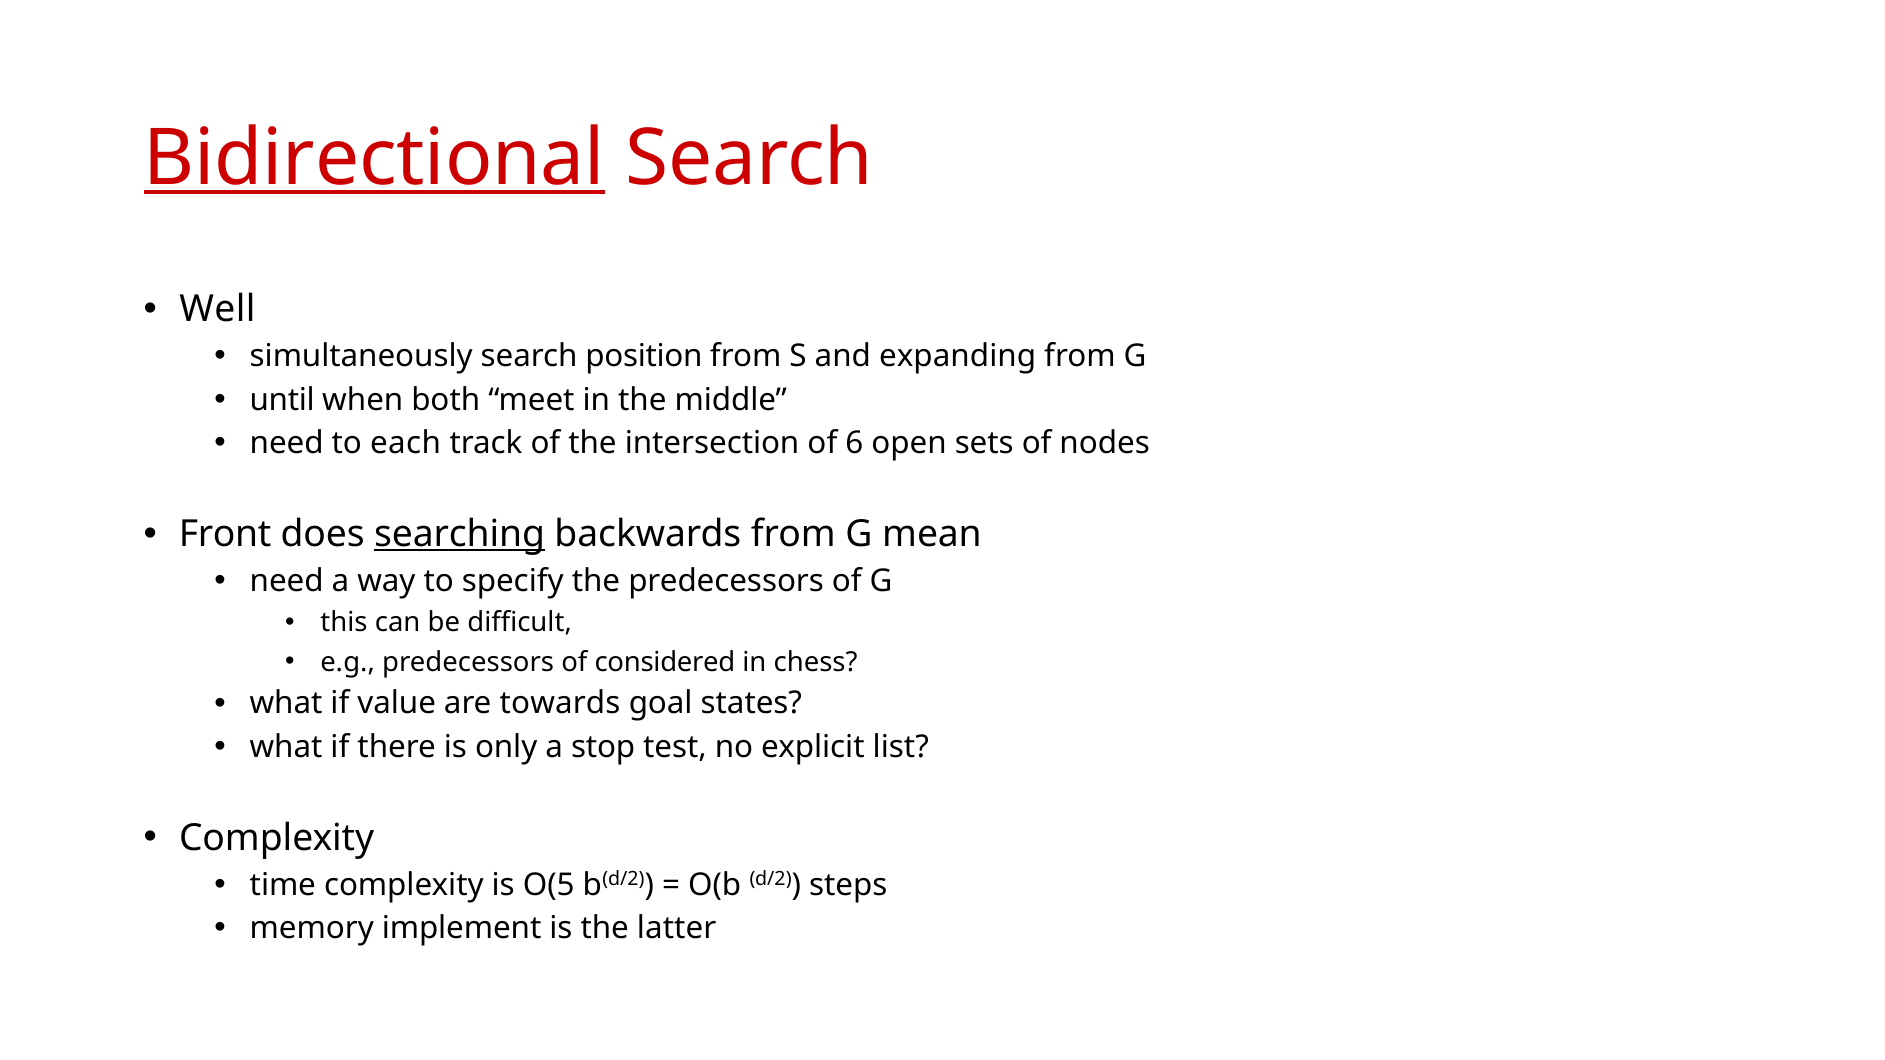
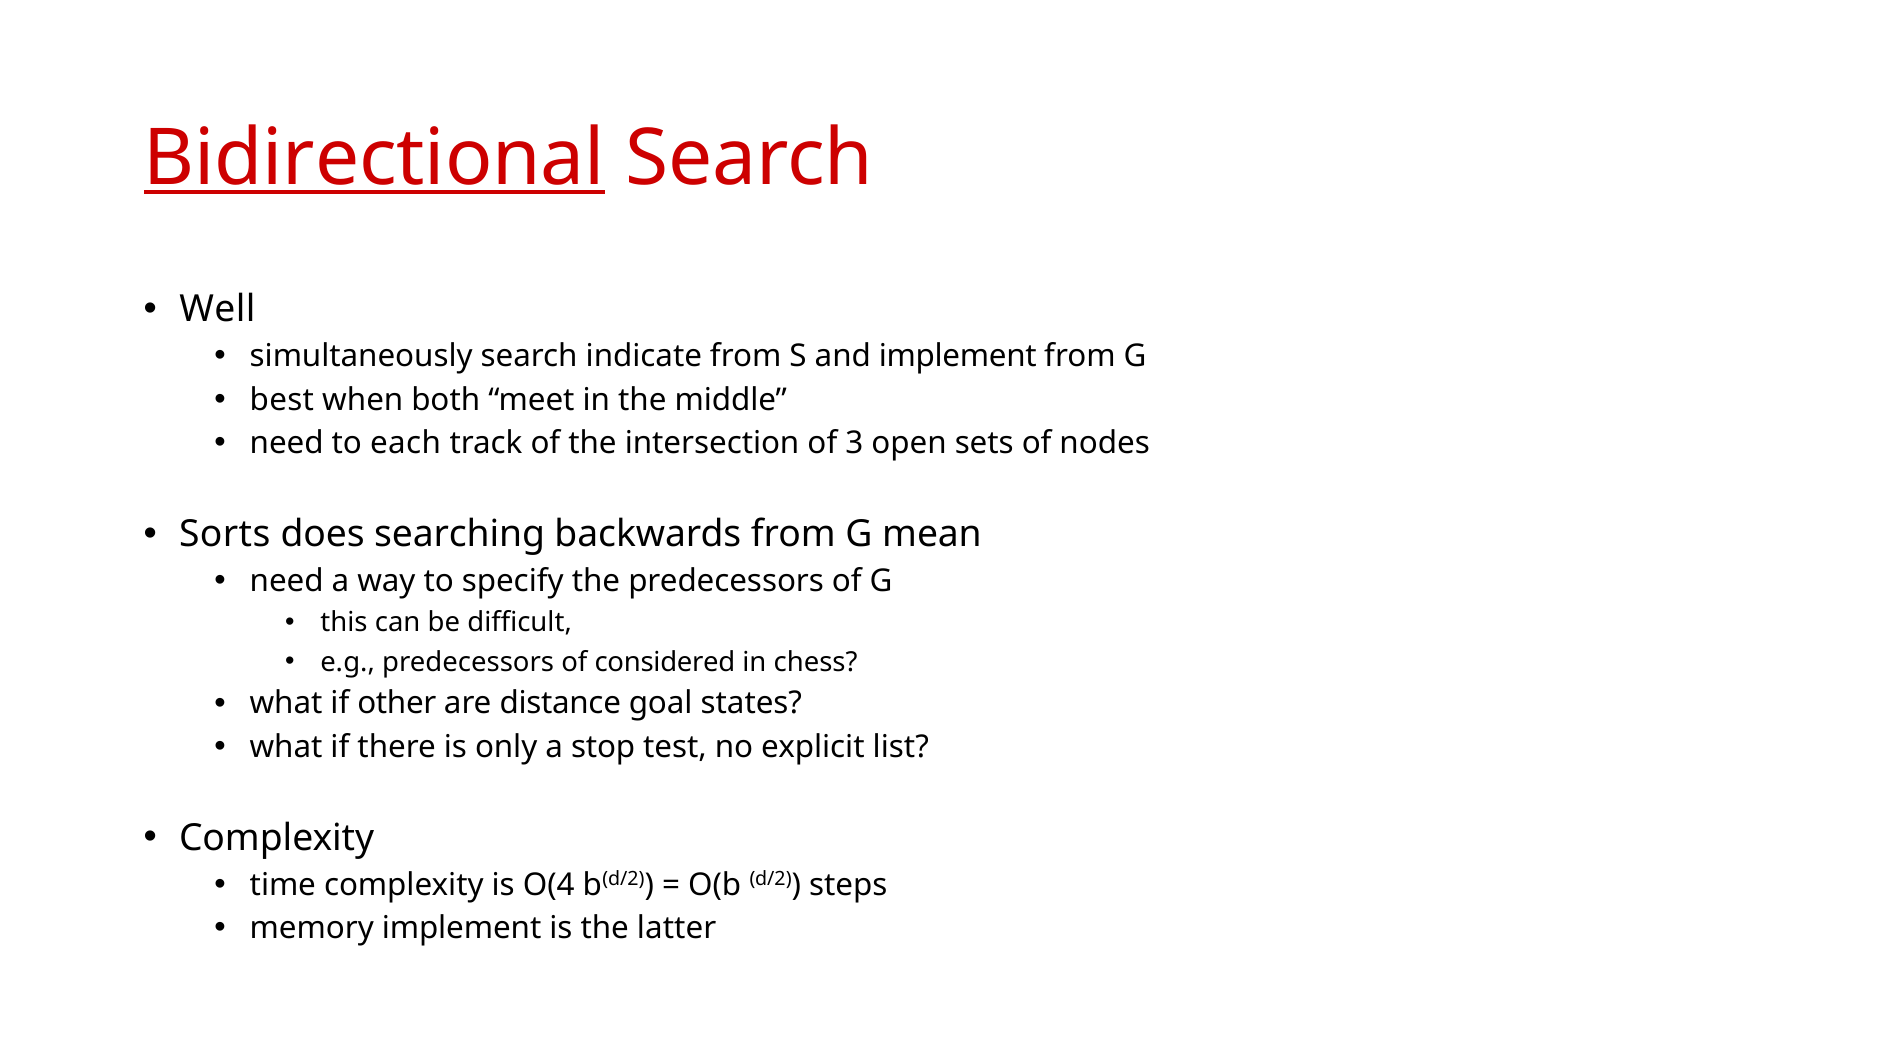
position: position -> indicate (644, 356)
and expanding: expanding -> implement (958, 356)
until: until -> best (282, 400)
6: 6 -> 3 (854, 444)
Front: Front -> Sorts (225, 534)
searching underline: present -> none (460, 534)
value: value -> other (397, 704)
towards: towards -> distance (560, 704)
O(5: O(5 -> O(4 (549, 885)
